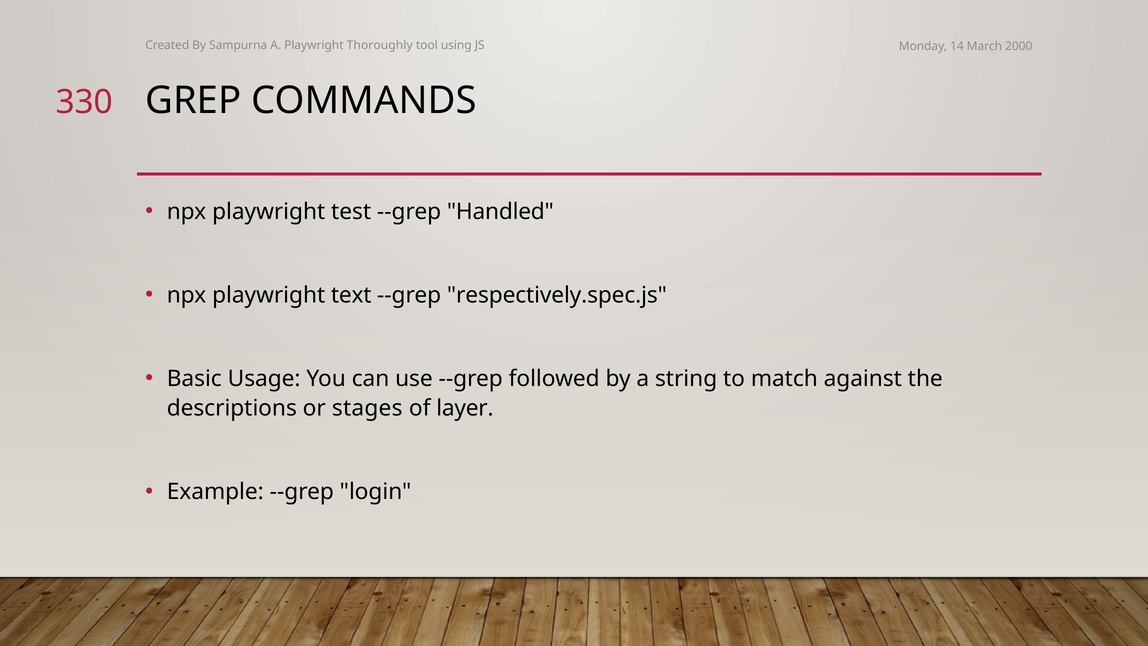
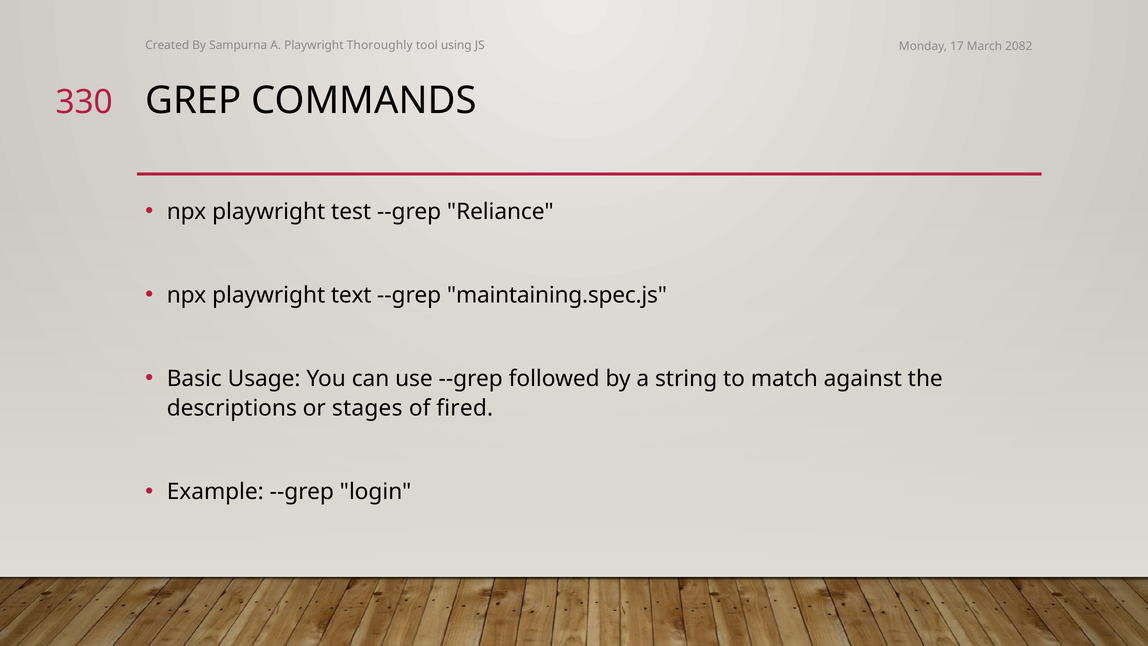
14: 14 -> 17 (957, 46)
2000: 2000 -> 2082 (1019, 46)
Handled: Handled -> Reliance (500, 211)
respectively.spec.js: respectively.spec.js -> maintaining.spec.js (557, 295)
layer: layer -> fired (465, 408)
